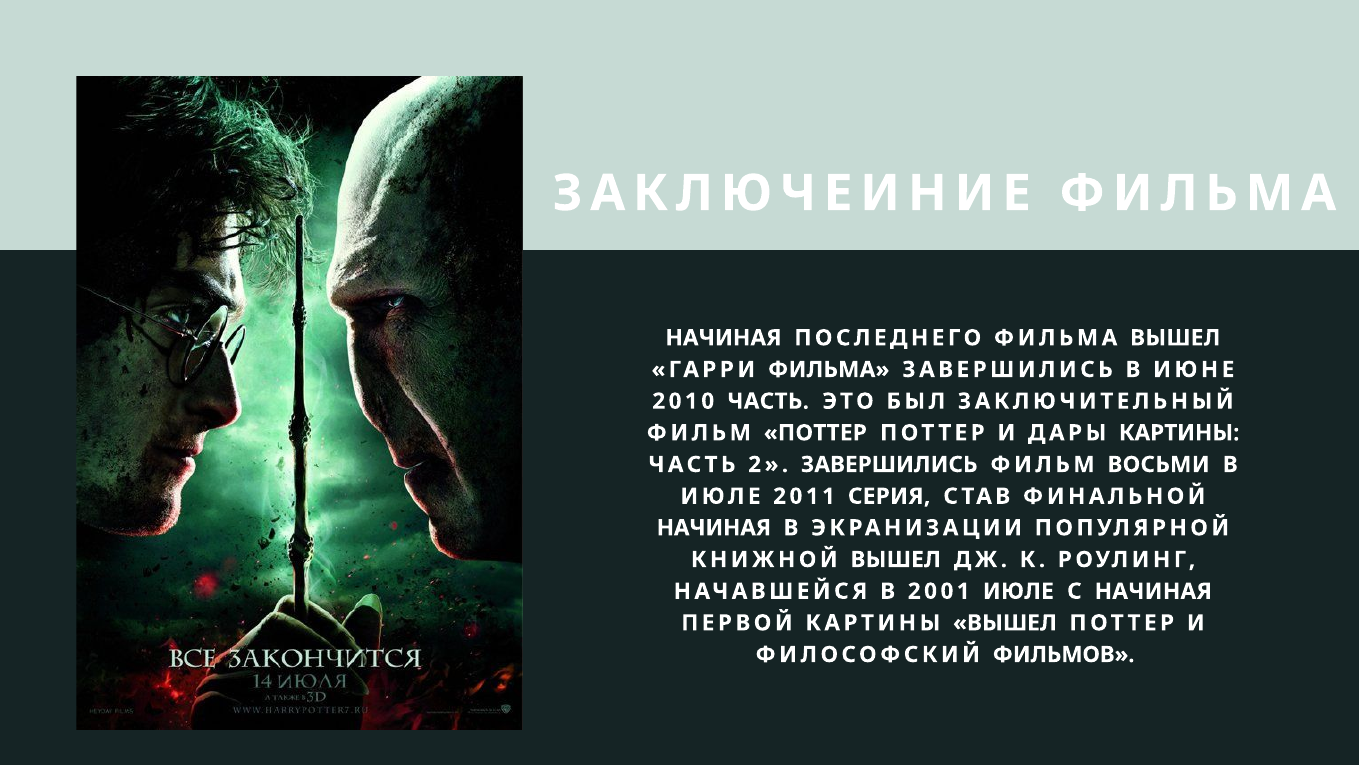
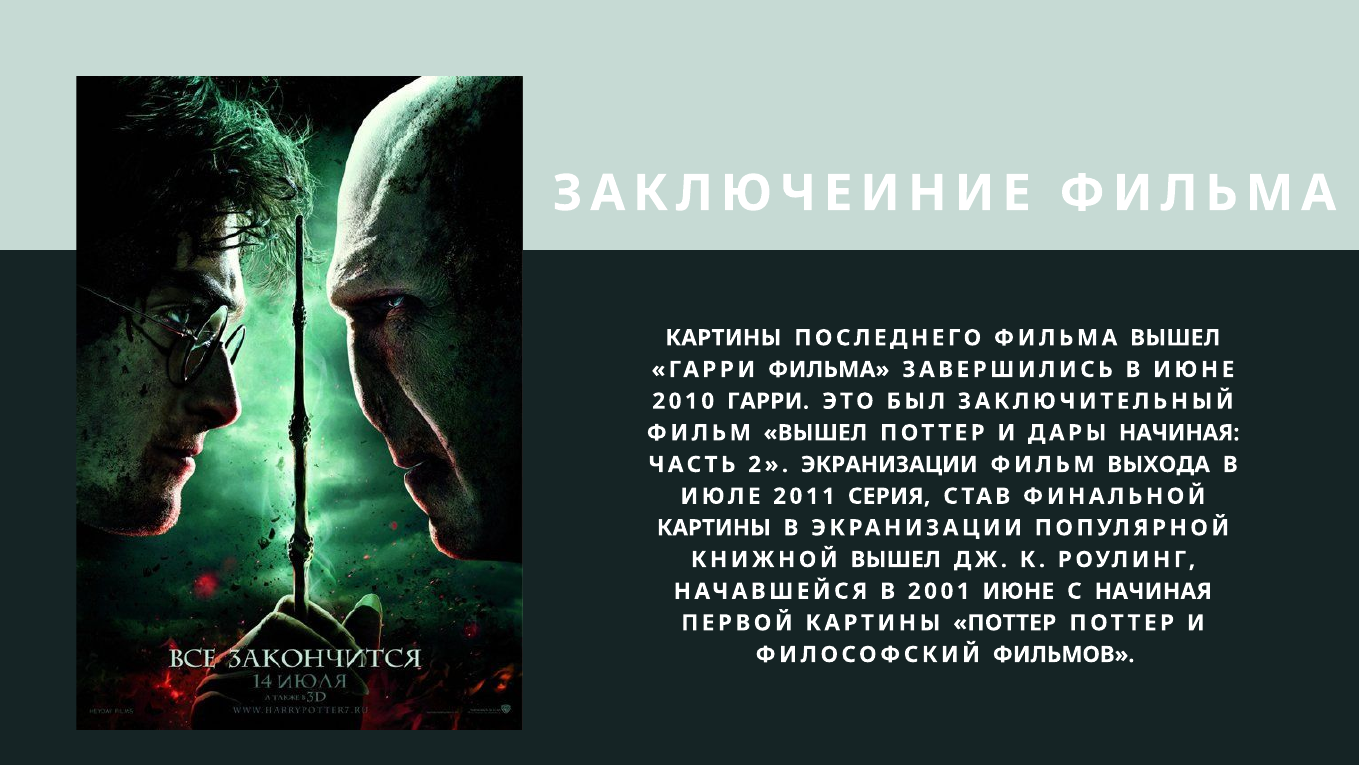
НАЧИНАЯ: НАЧИНАЯ -> КАРТИНЫ (723, 338)
2010 ЧАСТЬ: ЧАСТЬ -> ГАРРИ (768, 401)
ФИЛЬМ ПОТТЕР: ПОТТЕР -> ВЫШЕЛ (815, 433)
ДАРЫ КАРТИНЫ: КАРТИНЫ -> НАЧИНАЯ (1179, 433)
2 ЗАВЕРШИЛИСЬ: ЗАВЕРШИЛИСЬ -> ЭКРАНИЗАЦИИ (889, 464)
ВОСЬМИ: ВОСЬМИ -> ВЫХОДА (1159, 464)
НАЧИНАЯ: НАЧИНАЯ -> КАРТИНЫ (714, 528)
2001 ИЮЛЕ: ИЮЛЕ -> ИЮНЕ (1018, 591)
КАРТИНЫ ВЫШЕЛ: ВЫШЕЛ -> ПОТТЕР (1005, 623)
